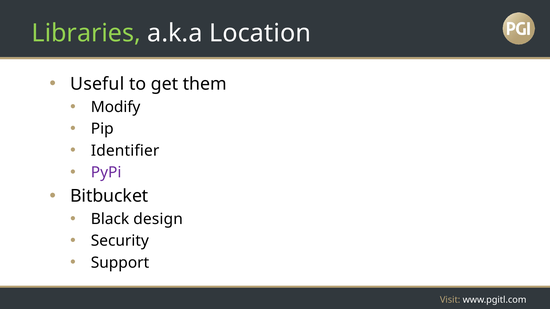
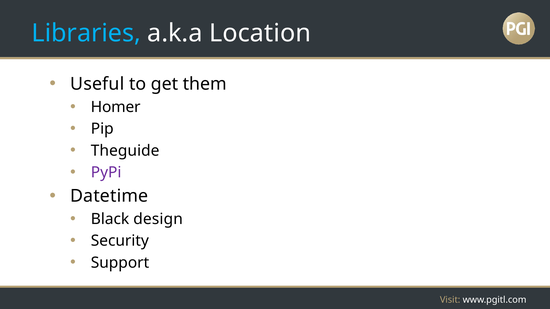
Libraries colour: light green -> light blue (86, 33)
Modify: Modify -> Homer (116, 107)
Identifier: Identifier -> Theguide (125, 151)
Bitbucket: Bitbucket -> Datetime (109, 196)
